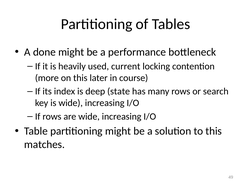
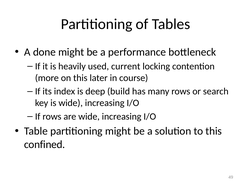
state: state -> build (119, 91)
matches: matches -> confined (45, 144)
